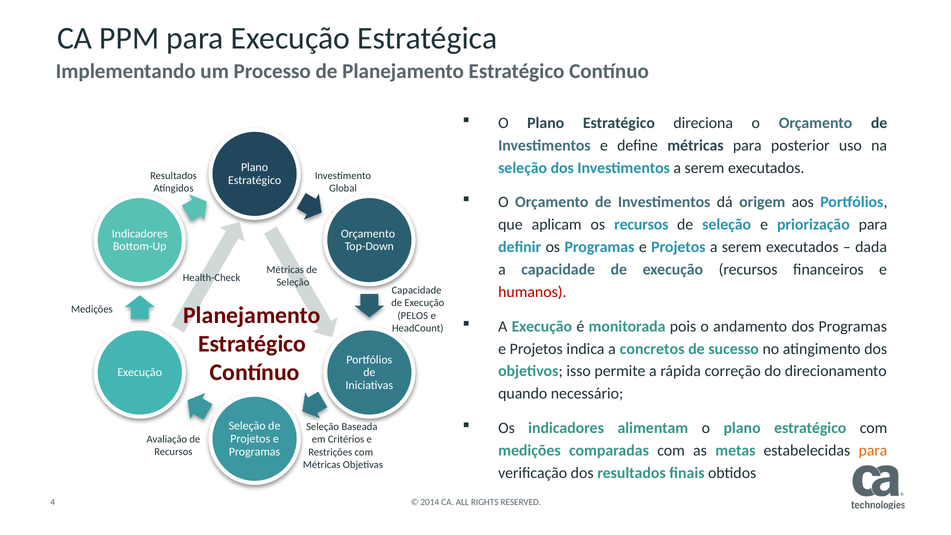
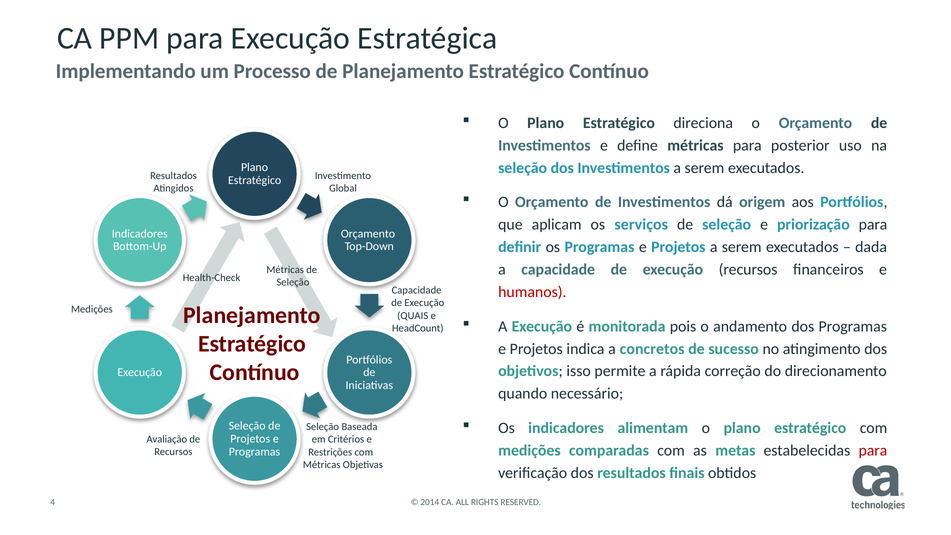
os recursos: recursos -> serviços (641, 225)
PELOS: PELOS -> QUAIS (413, 316)
para colour: orange -> red (873, 451)
